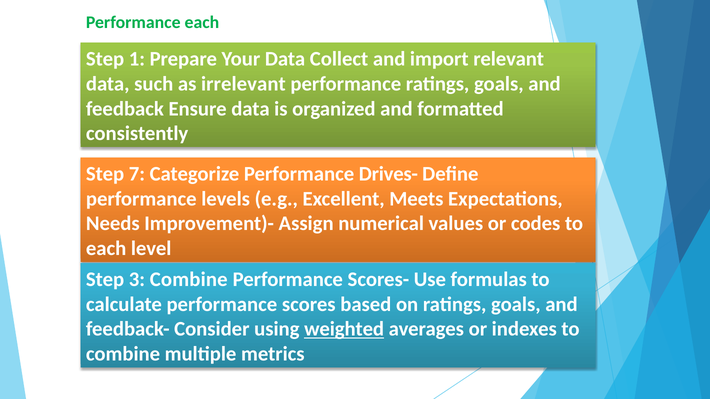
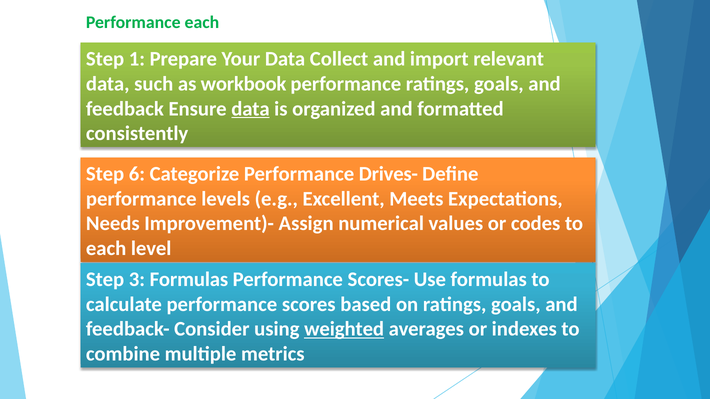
irrelevant: irrelevant -> workbook (244, 84)
data underline: none -> present (250, 109)
7: 7 -> 6 (137, 174)
3 Combine: Combine -> Formulas (189, 280)
